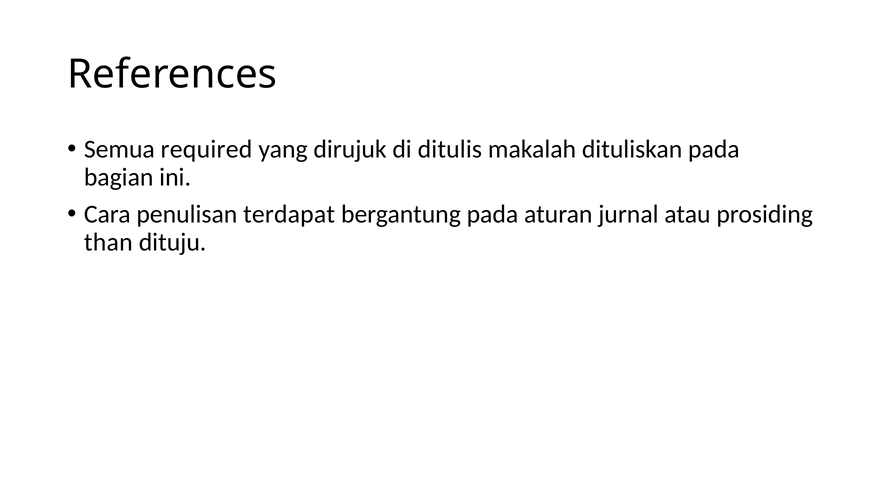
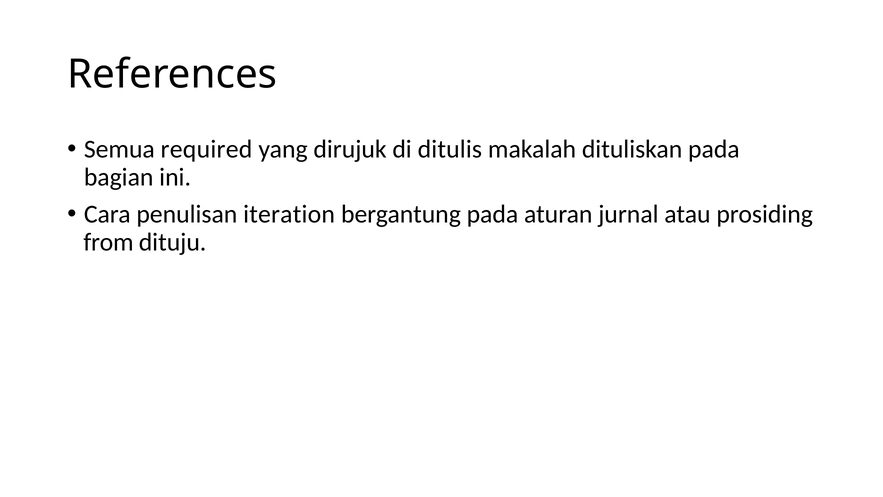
terdapat: terdapat -> iteration (289, 214)
than: than -> from (109, 242)
